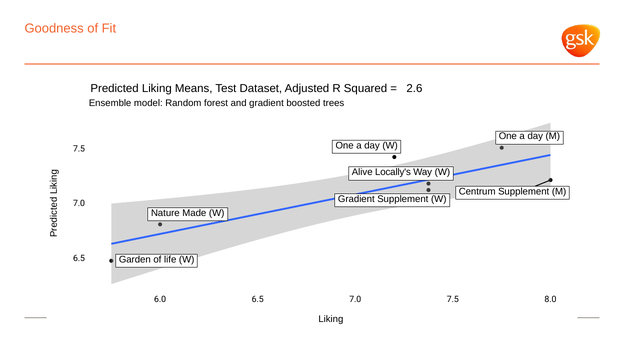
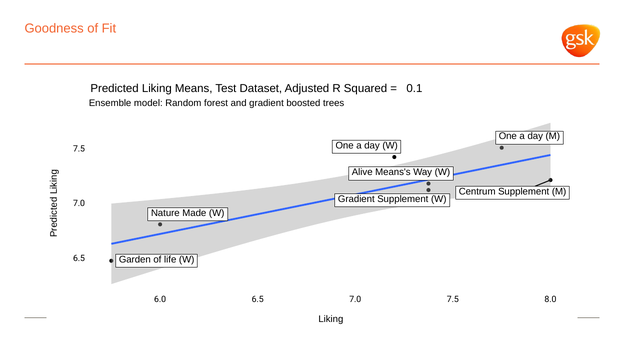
2.6: 2.6 -> 0.1 (414, 88)
Locally's: Locally's -> Means's (393, 172)
